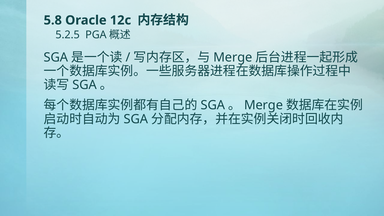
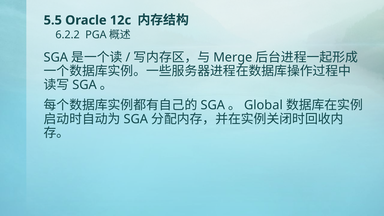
5.8: 5.8 -> 5.5 (53, 20)
5.2.5: 5.2.5 -> 6.2.2 (68, 35)
Merge: Merge -> Global (263, 105)
